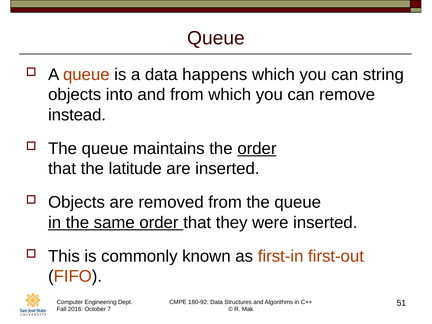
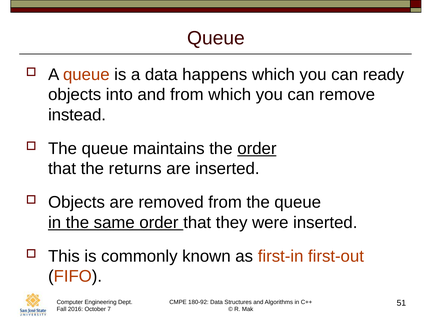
string: string -> ready (383, 75)
latitude: latitude -> returns (135, 169)
